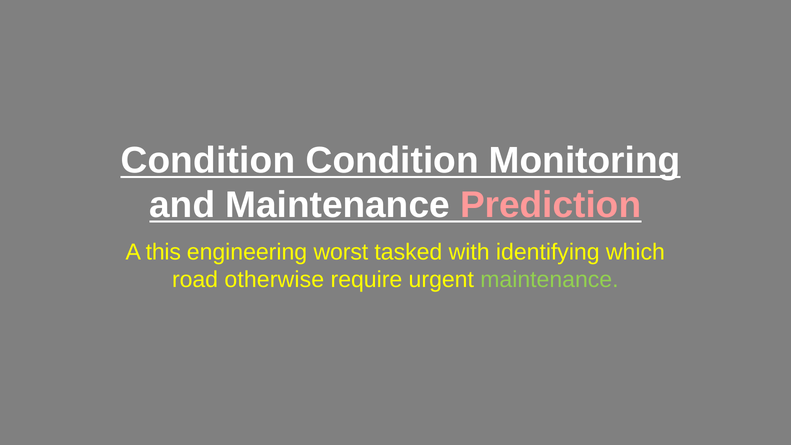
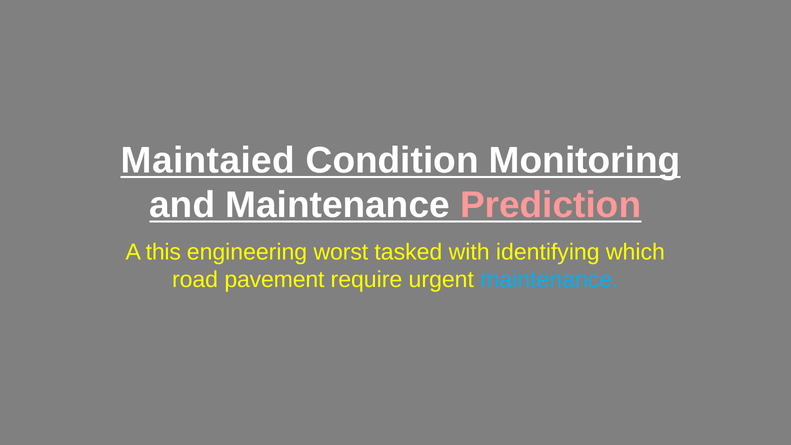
Condition: Condition -> Maintaied (208, 161)
otherwise: otherwise -> pavement (274, 280)
maintenance colour: light green -> light blue (549, 280)
